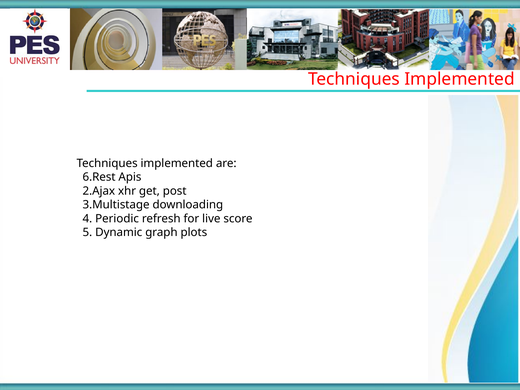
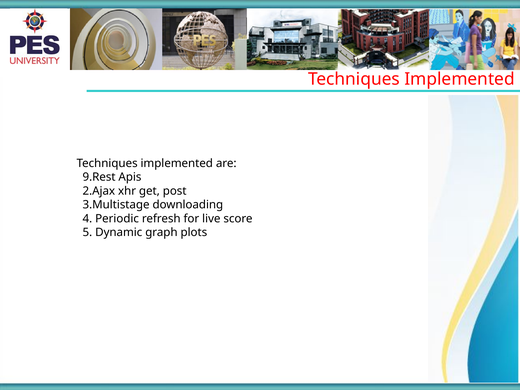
6.Rest: 6.Rest -> 9.Rest (99, 177)
